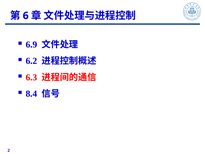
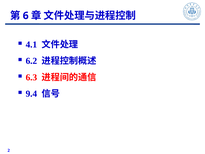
6.9: 6.9 -> 4.1 (31, 44)
8.4: 8.4 -> 9.4 (31, 94)
